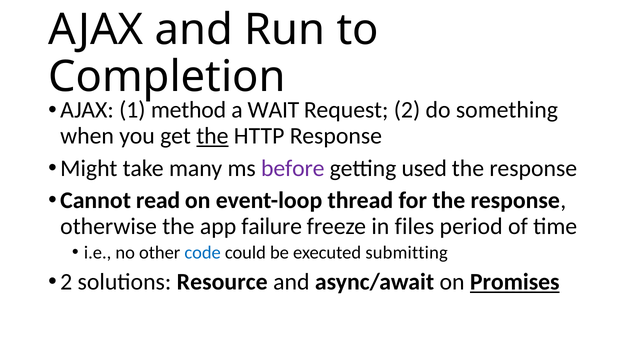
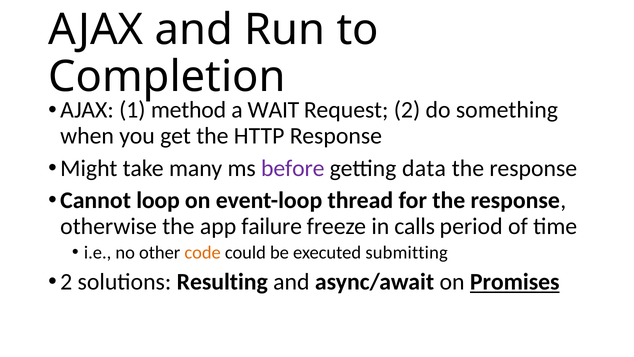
the underline: present -> none (212, 136)
used: used -> data (424, 168)
read: read -> loop (158, 200)
files: files -> calls (415, 226)
code colour: blue -> orange (203, 252)
Resource: Resource -> Resulting (222, 282)
